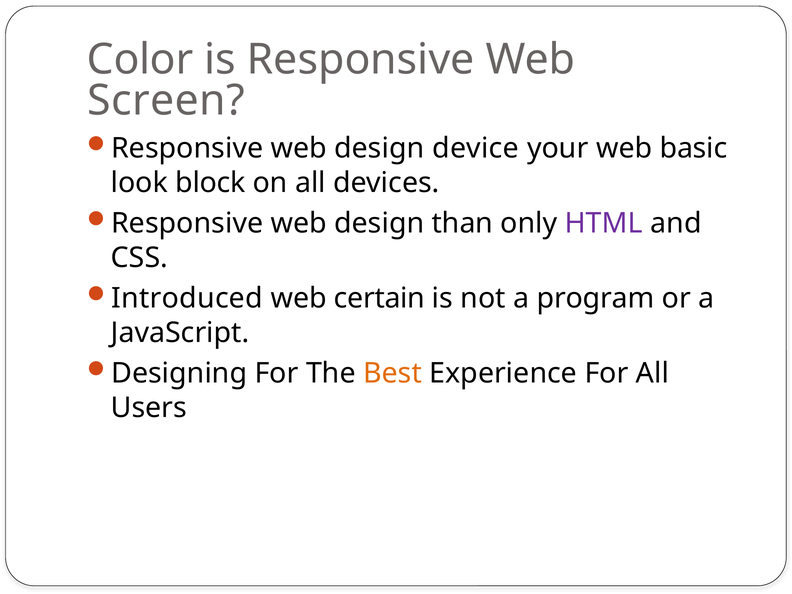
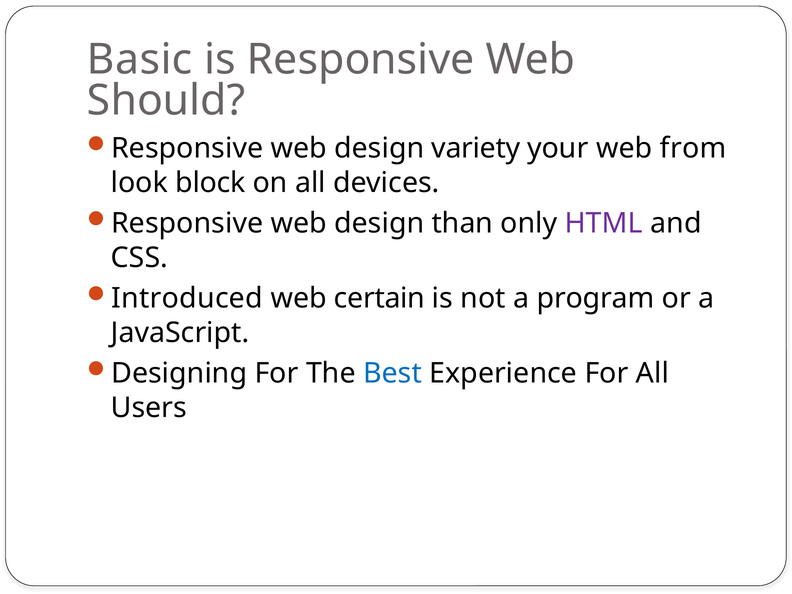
Color: Color -> Basic (140, 59)
Screen: Screen -> Should (166, 101)
device: device -> variety (476, 148)
basic: basic -> from (693, 148)
Best colour: orange -> blue (393, 373)
